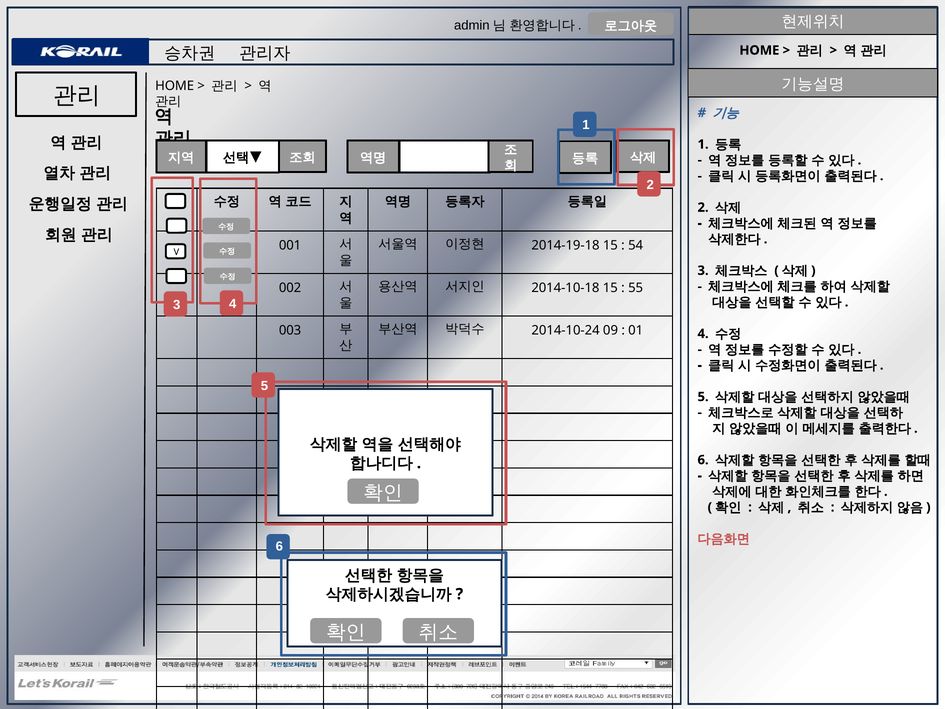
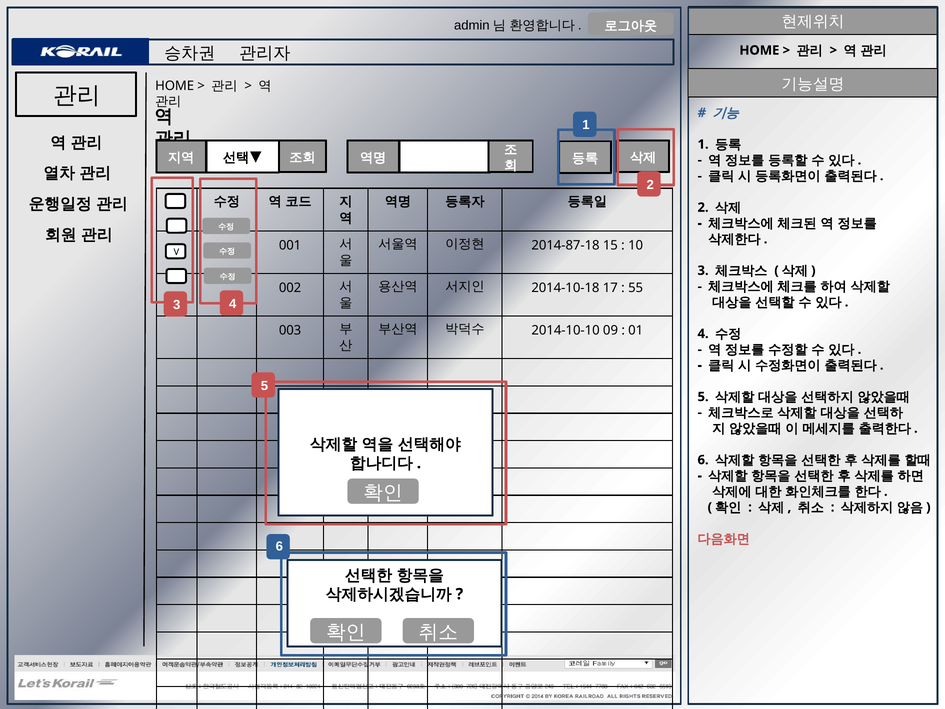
2014-19-18: 2014-19-18 -> 2014-87-18 (566, 245)
54: 54 -> 10 (636, 245)
2014-10-18 15: 15 -> 17 (610, 288)
2014-10-24: 2014-10-24 -> 2014-10-10 (566, 330)
